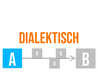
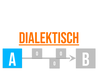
DIALEKTISCH underline: none -> present (49, 38)
